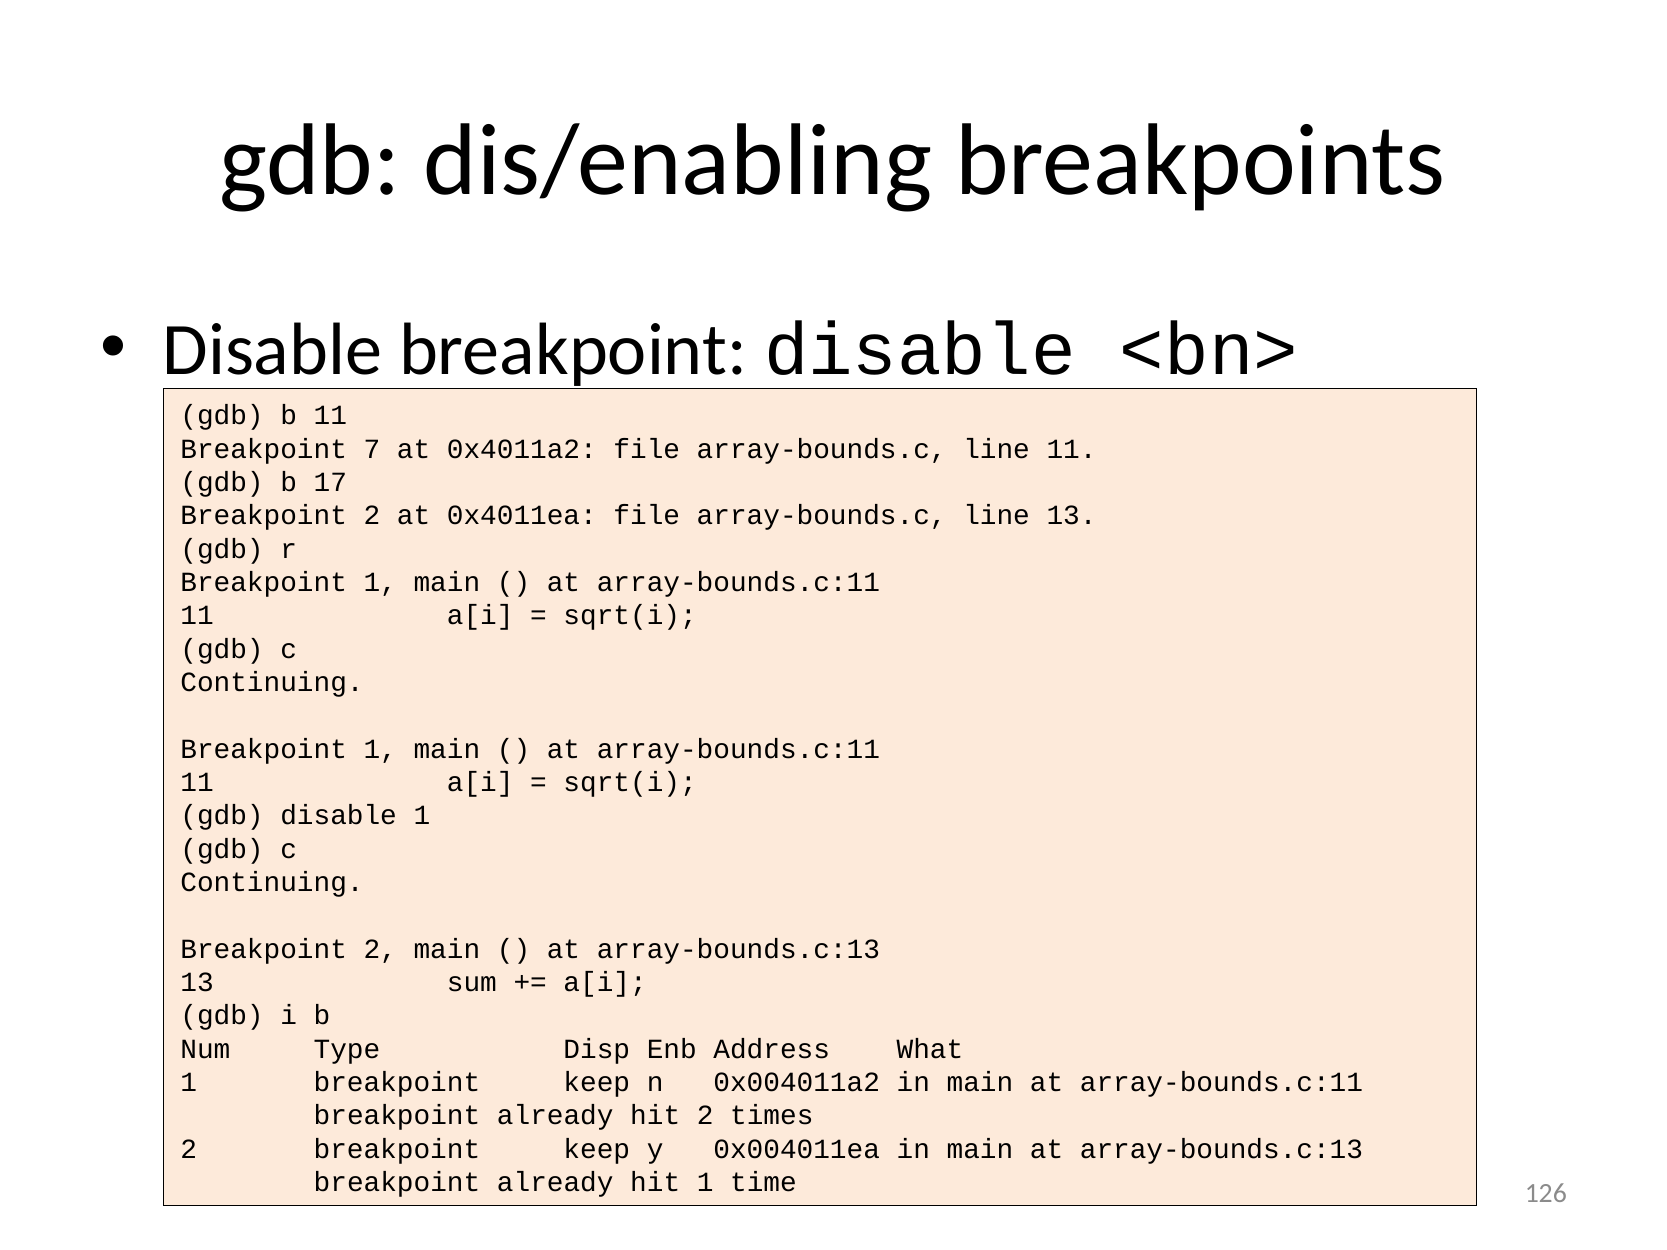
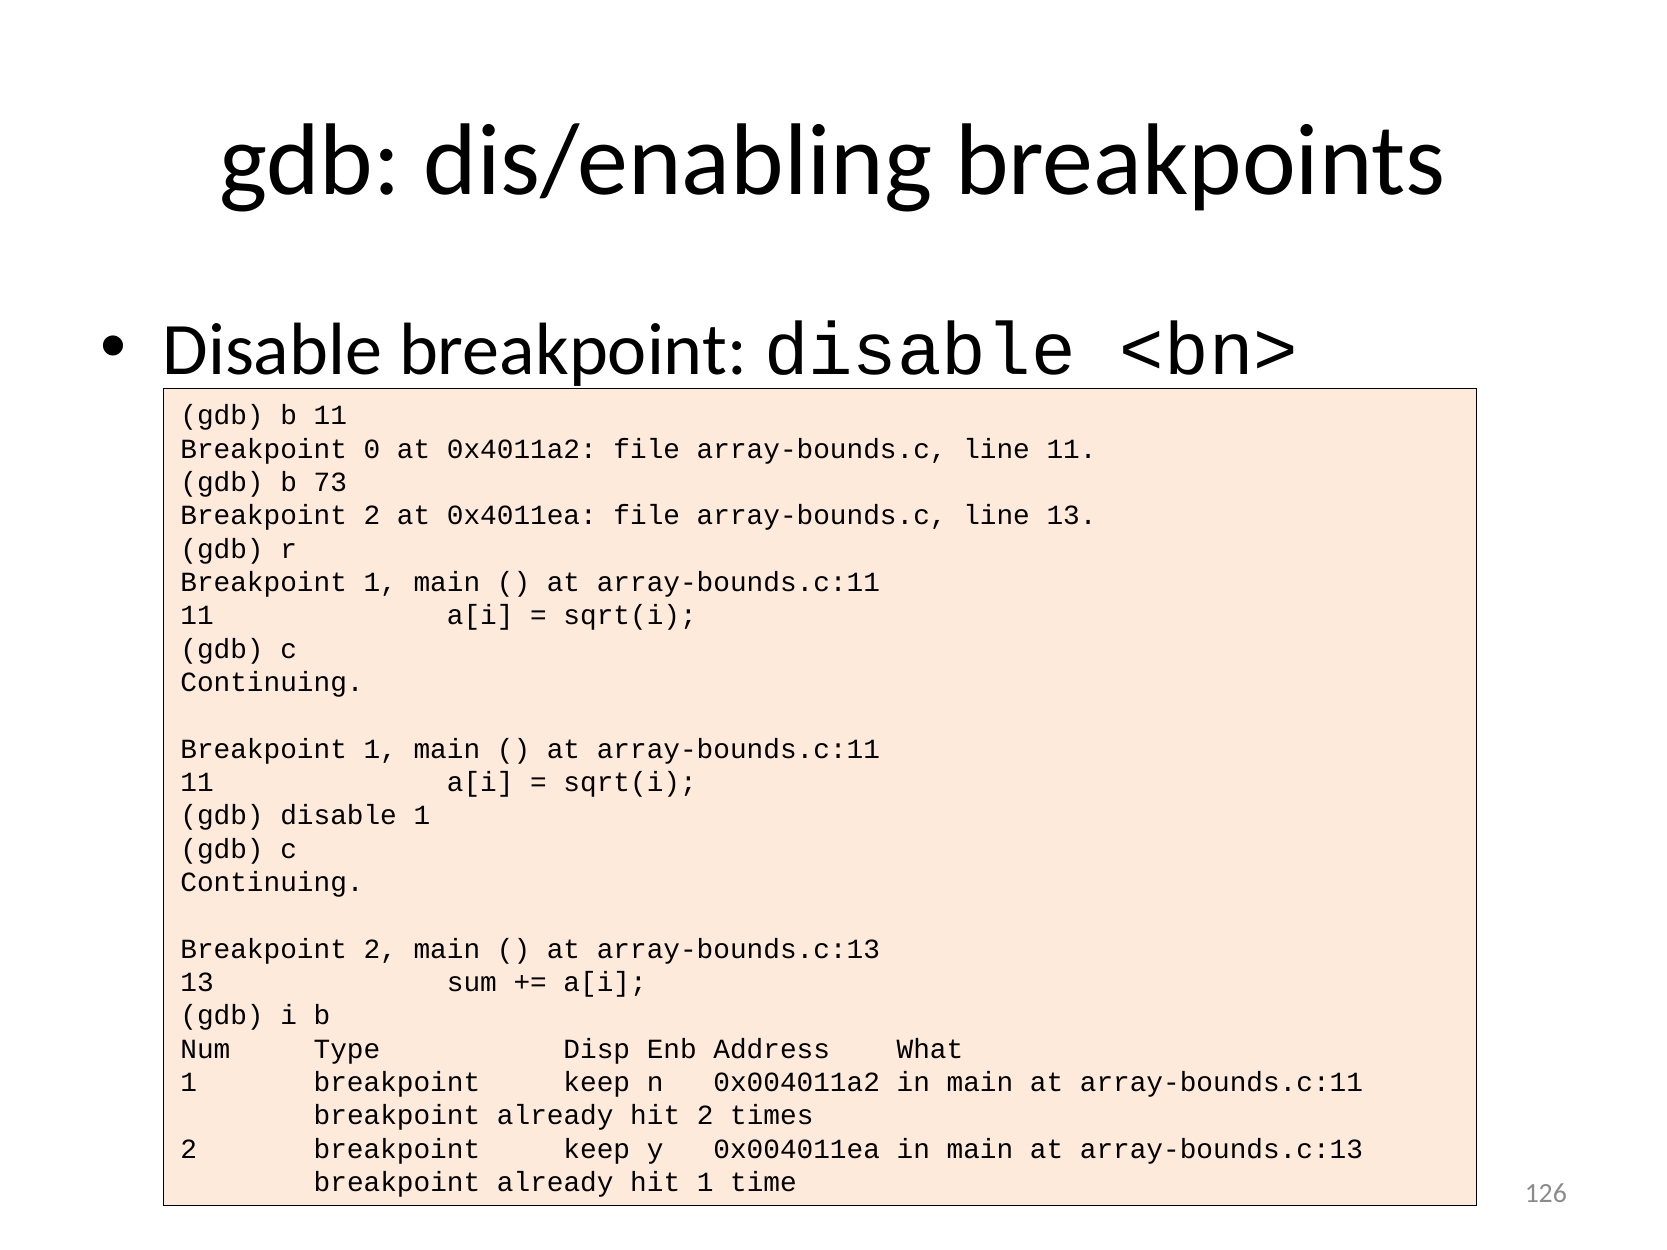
7: 7 -> 0 (372, 449)
17: 17 -> 73 (330, 482)
